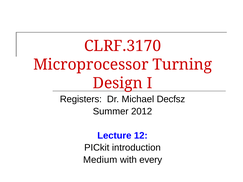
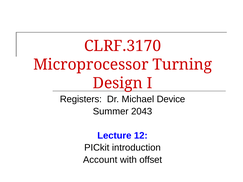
Decfsz: Decfsz -> Device (171, 99)
2012: 2012 -> 2043 (142, 112)
Medium: Medium -> Account (100, 160)
every: every -> offset (151, 160)
